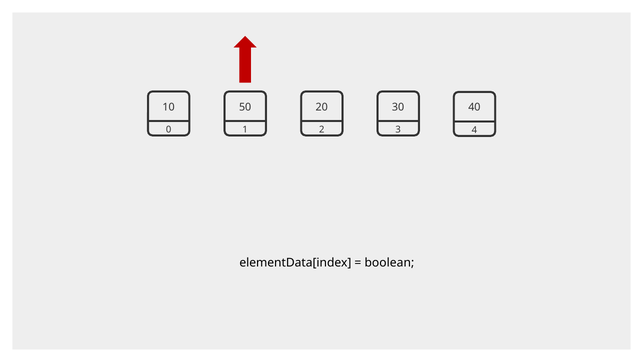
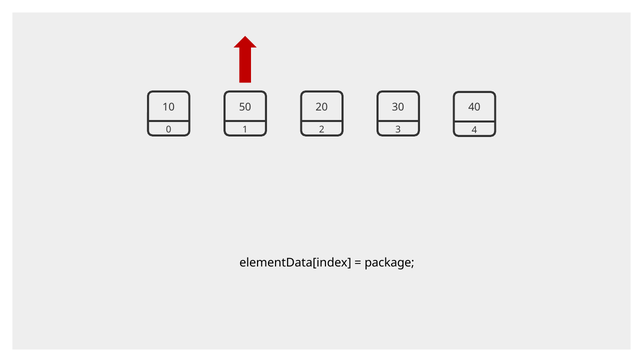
boolean: boolean -> package (389, 263)
